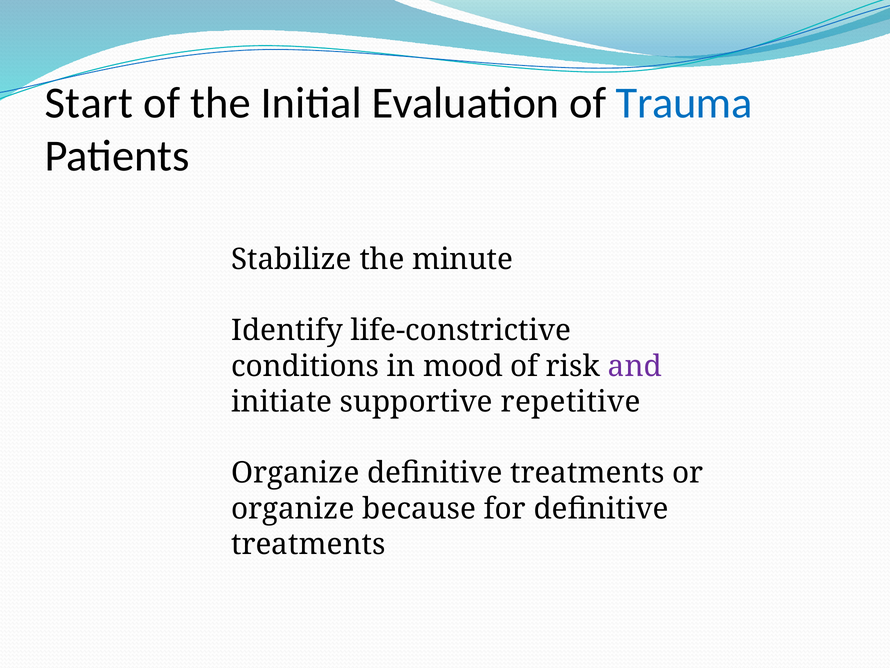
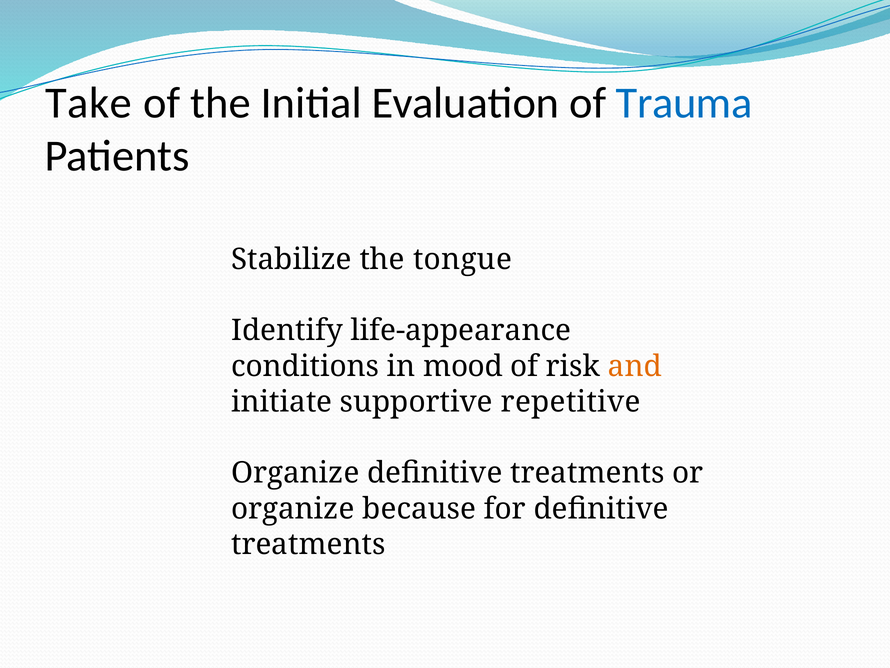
Start: Start -> Take (89, 103)
minute: minute -> tongue (462, 259)
life-constrictive: life-constrictive -> life-appearance (461, 330)
and colour: purple -> orange (635, 366)
